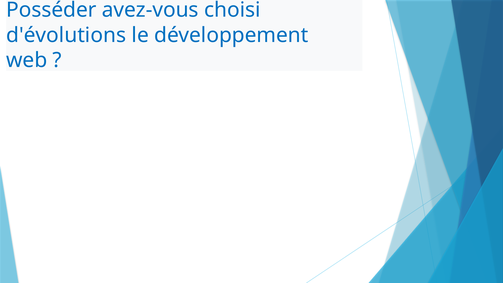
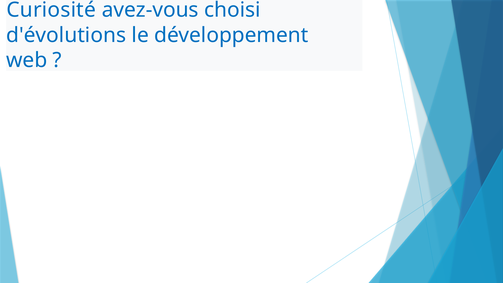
Posséder: Posséder -> Curiosité (51, 10)
